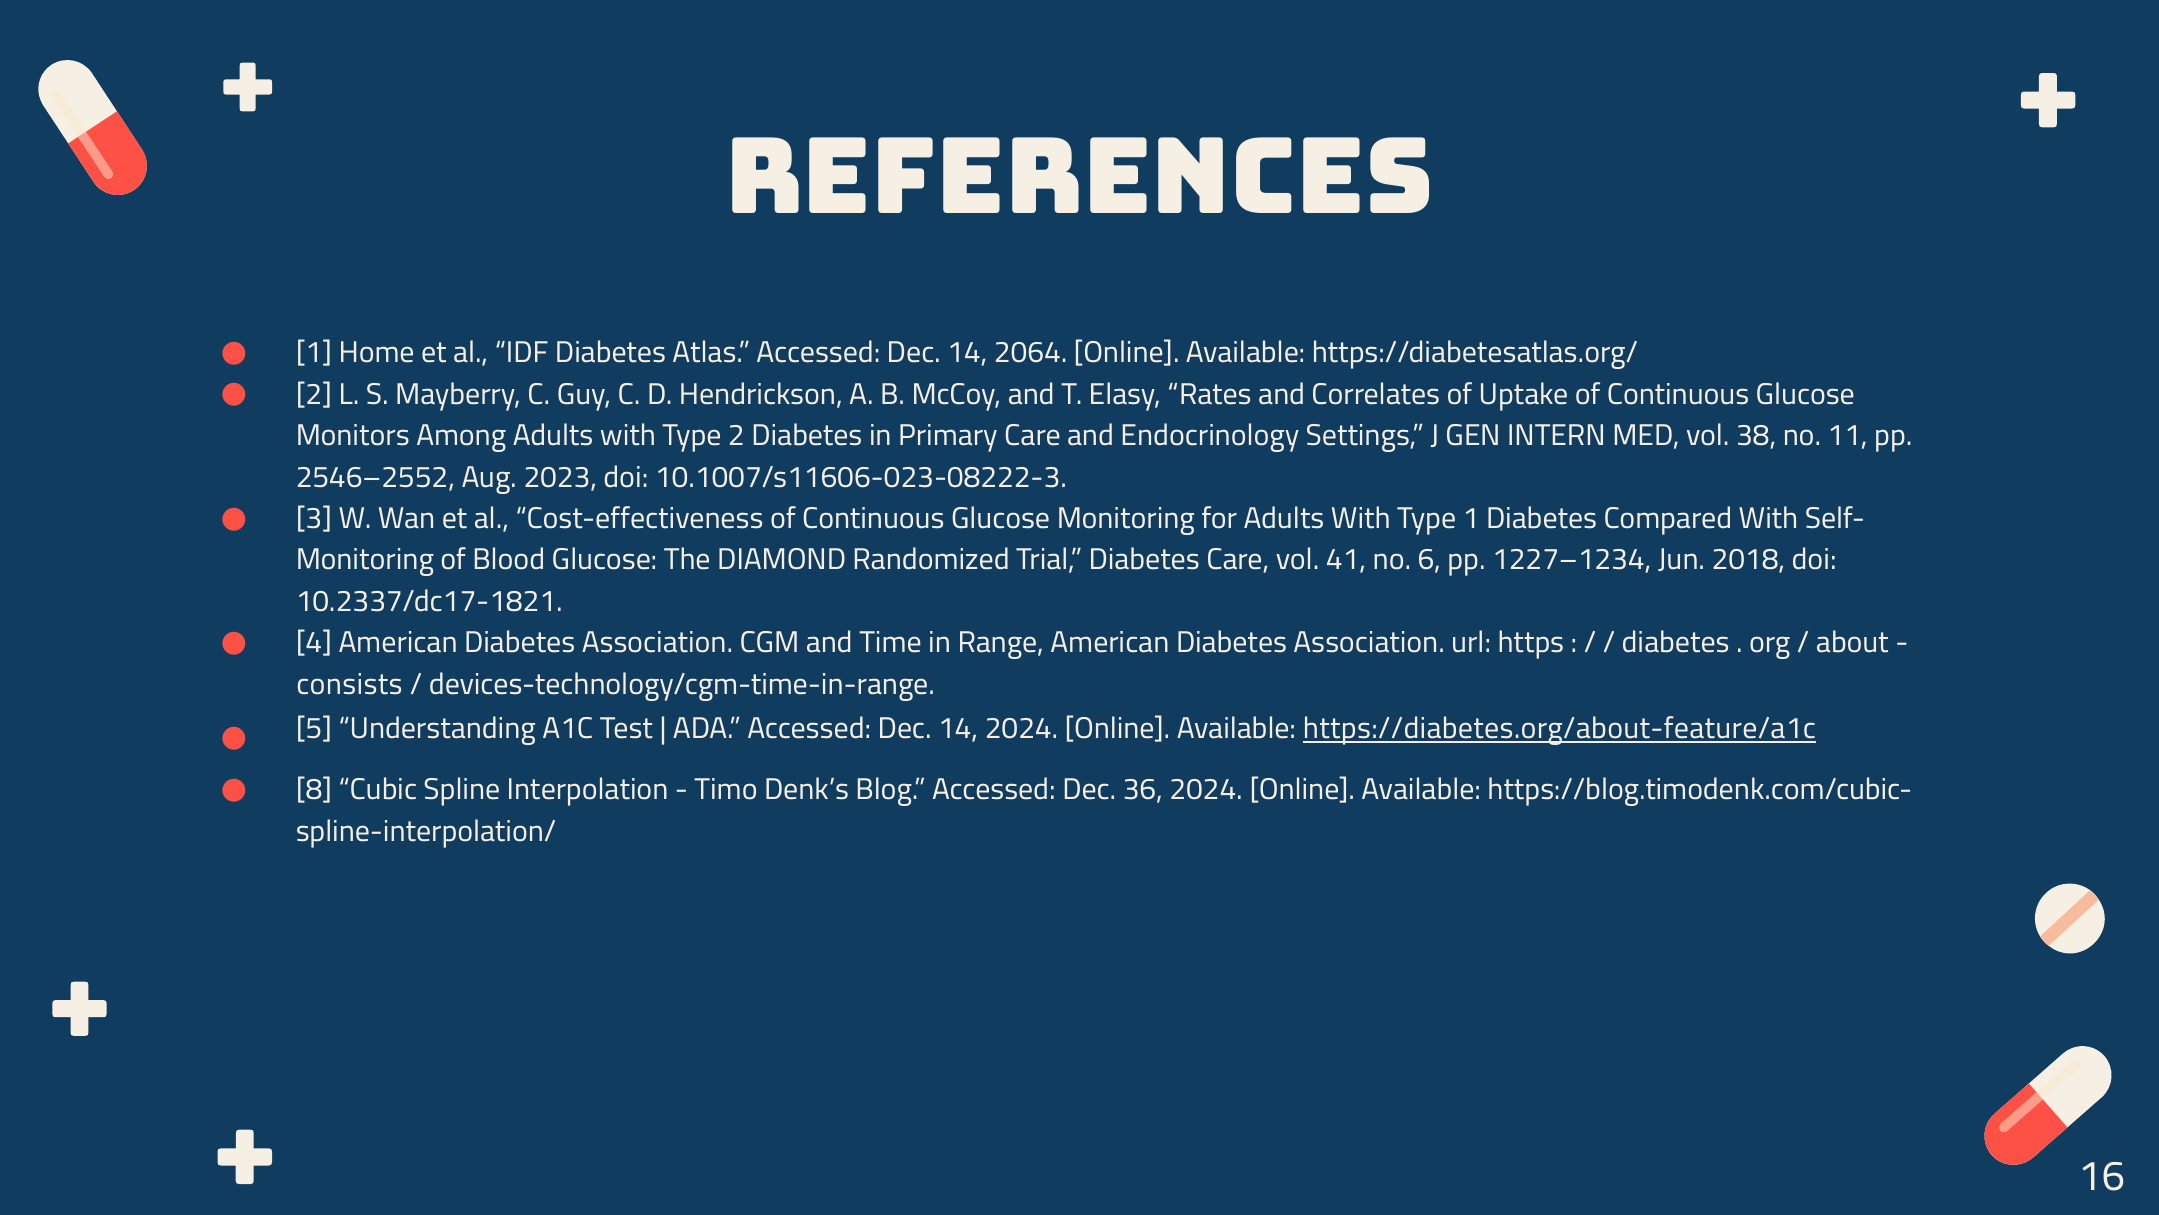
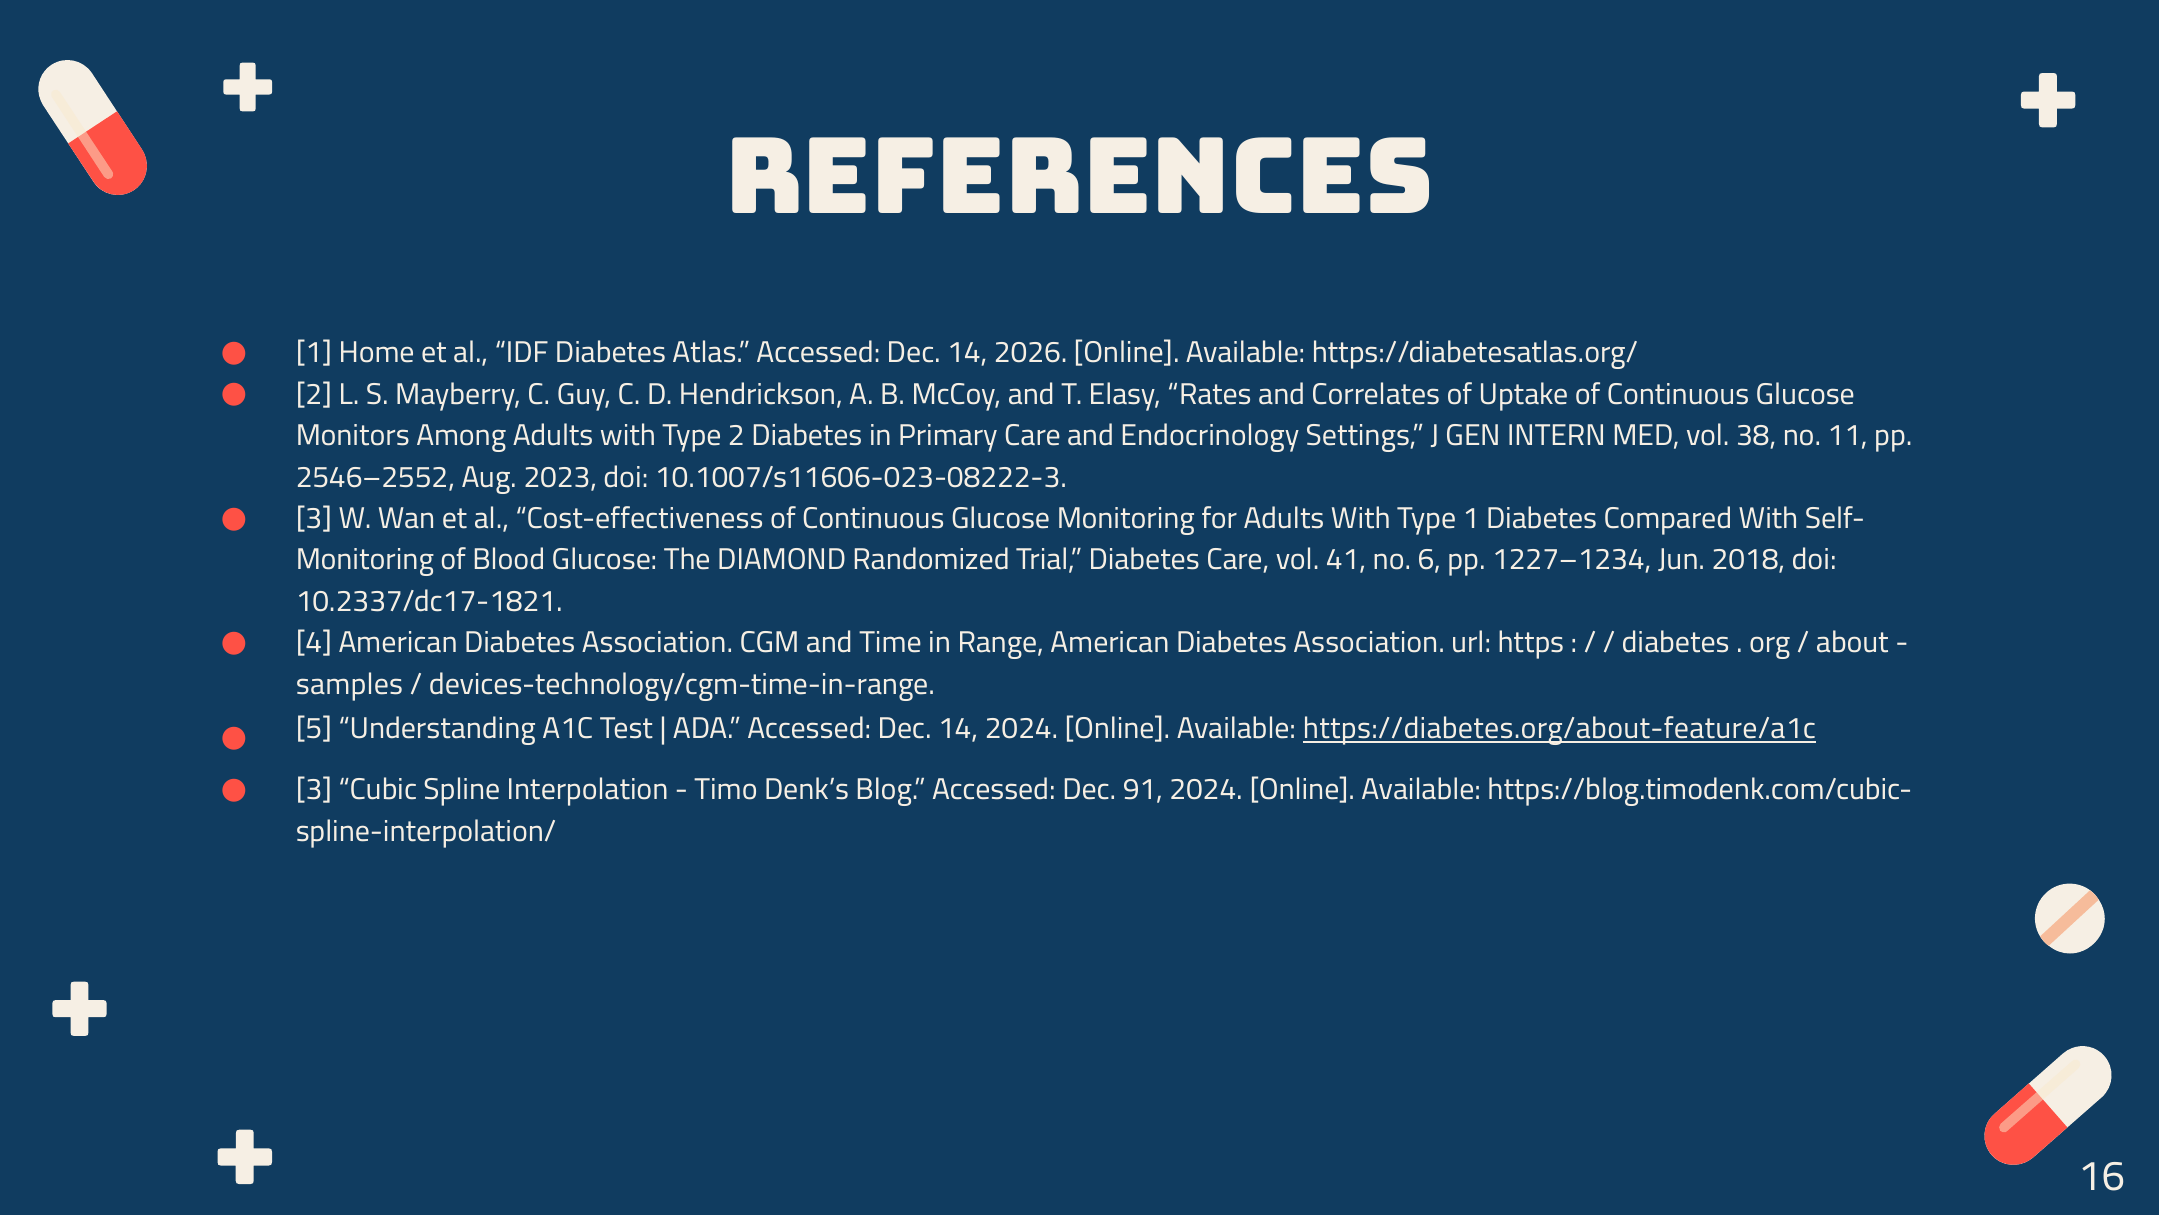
2064: 2064 -> 2026 (1031, 353)
consists: consists -> samples (350, 684)
8: 8 -> 3 (314, 789)
36: 36 -> 91 (1143, 789)
